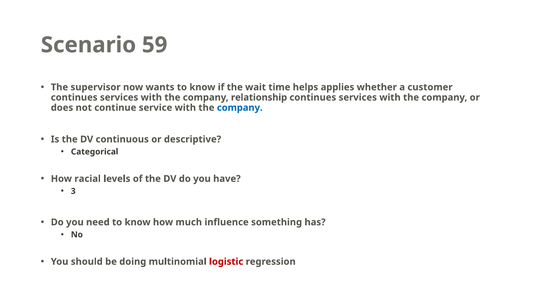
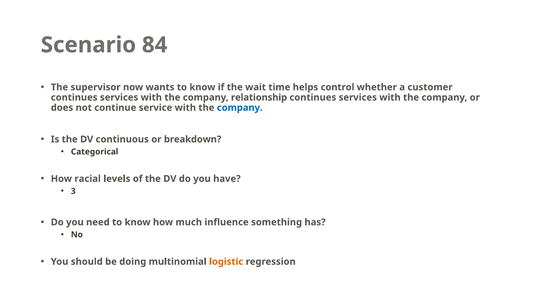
59: 59 -> 84 (155, 45)
applies: applies -> control (338, 87)
descriptive: descriptive -> breakdown (193, 139)
logistic colour: red -> orange (226, 262)
